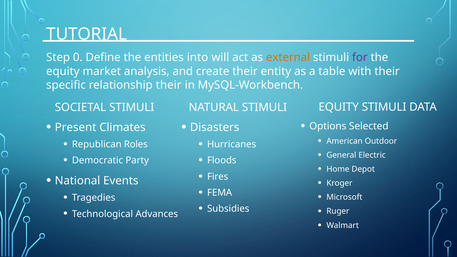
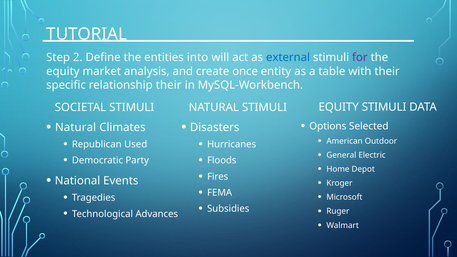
0: 0 -> 2 (78, 58)
external colour: orange -> blue (288, 58)
create their: their -> once (245, 71)
Present: Present -> Natural (76, 127)
Roles: Roles -> Used (136, 144)
